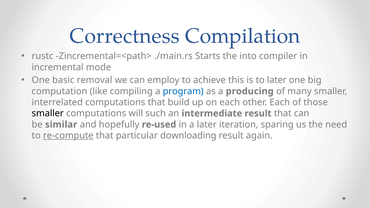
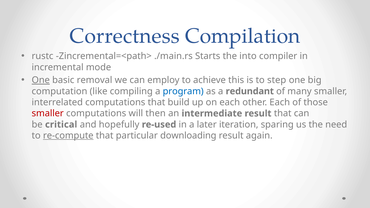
One underline: none -> present (41, 80)
to later: later -> step (277, 80)
producing: producing -> redundant (250, 91)
smaller colour: black -> red (48, 113)
such: such -> then (156, 113)
similar: similar -> critical (61, 125)
